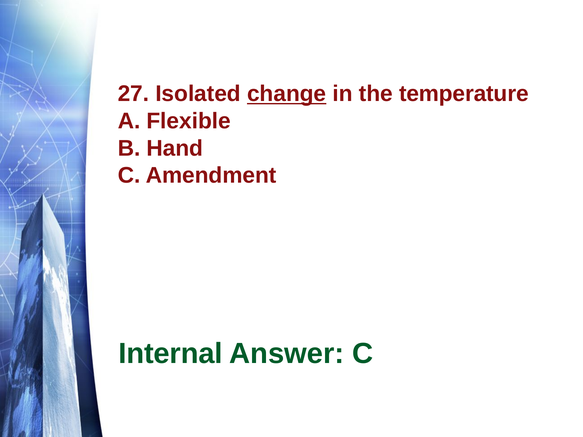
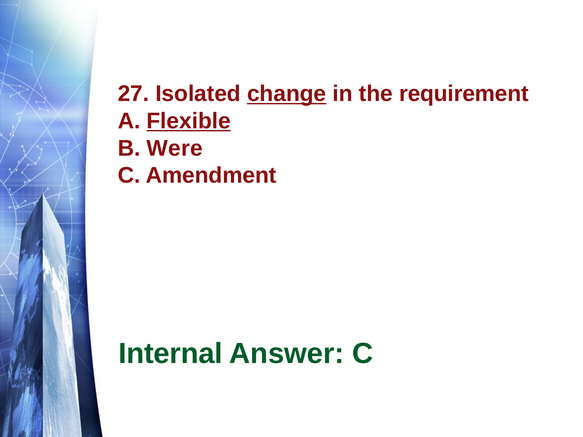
temperature: temperature -> requirement (464, 94)
Flexible underline: none -> present (189, 121)
Hand: Hand -> Were (175, 148)
